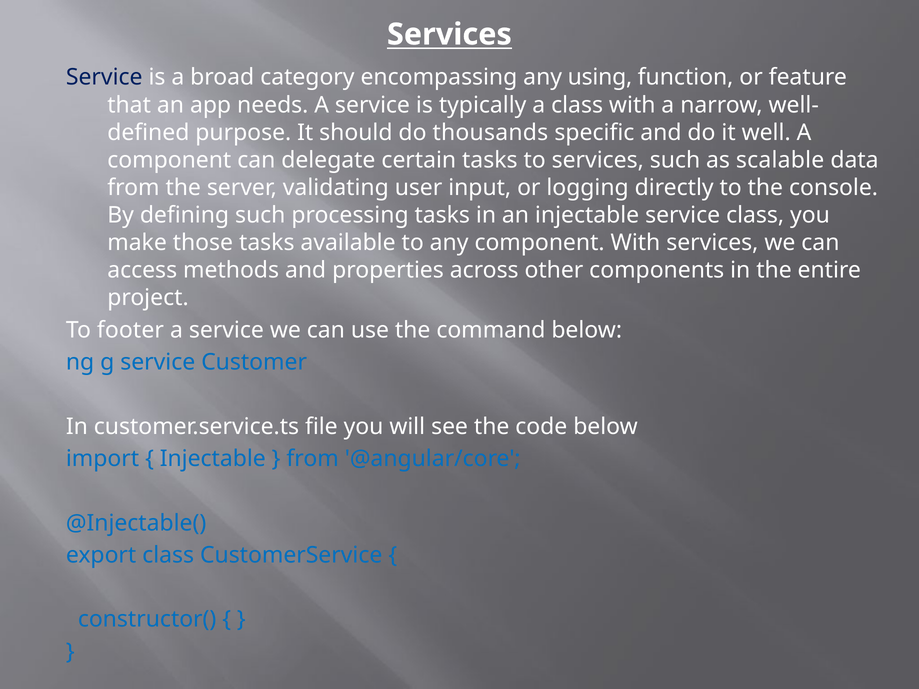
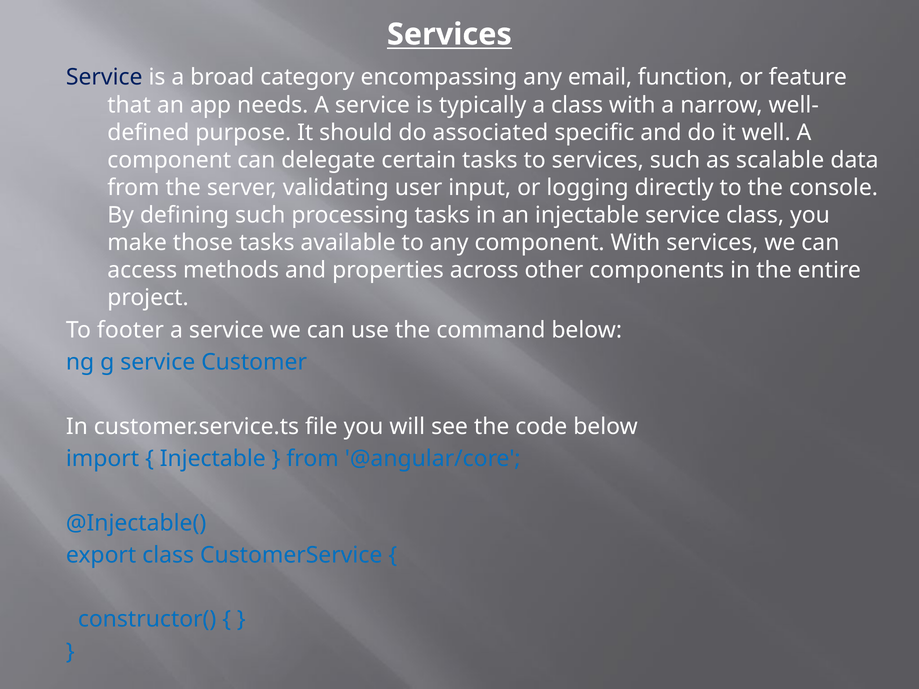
using: using -> email (600, 77)
thousands: thousands -> associated (490, 133)
